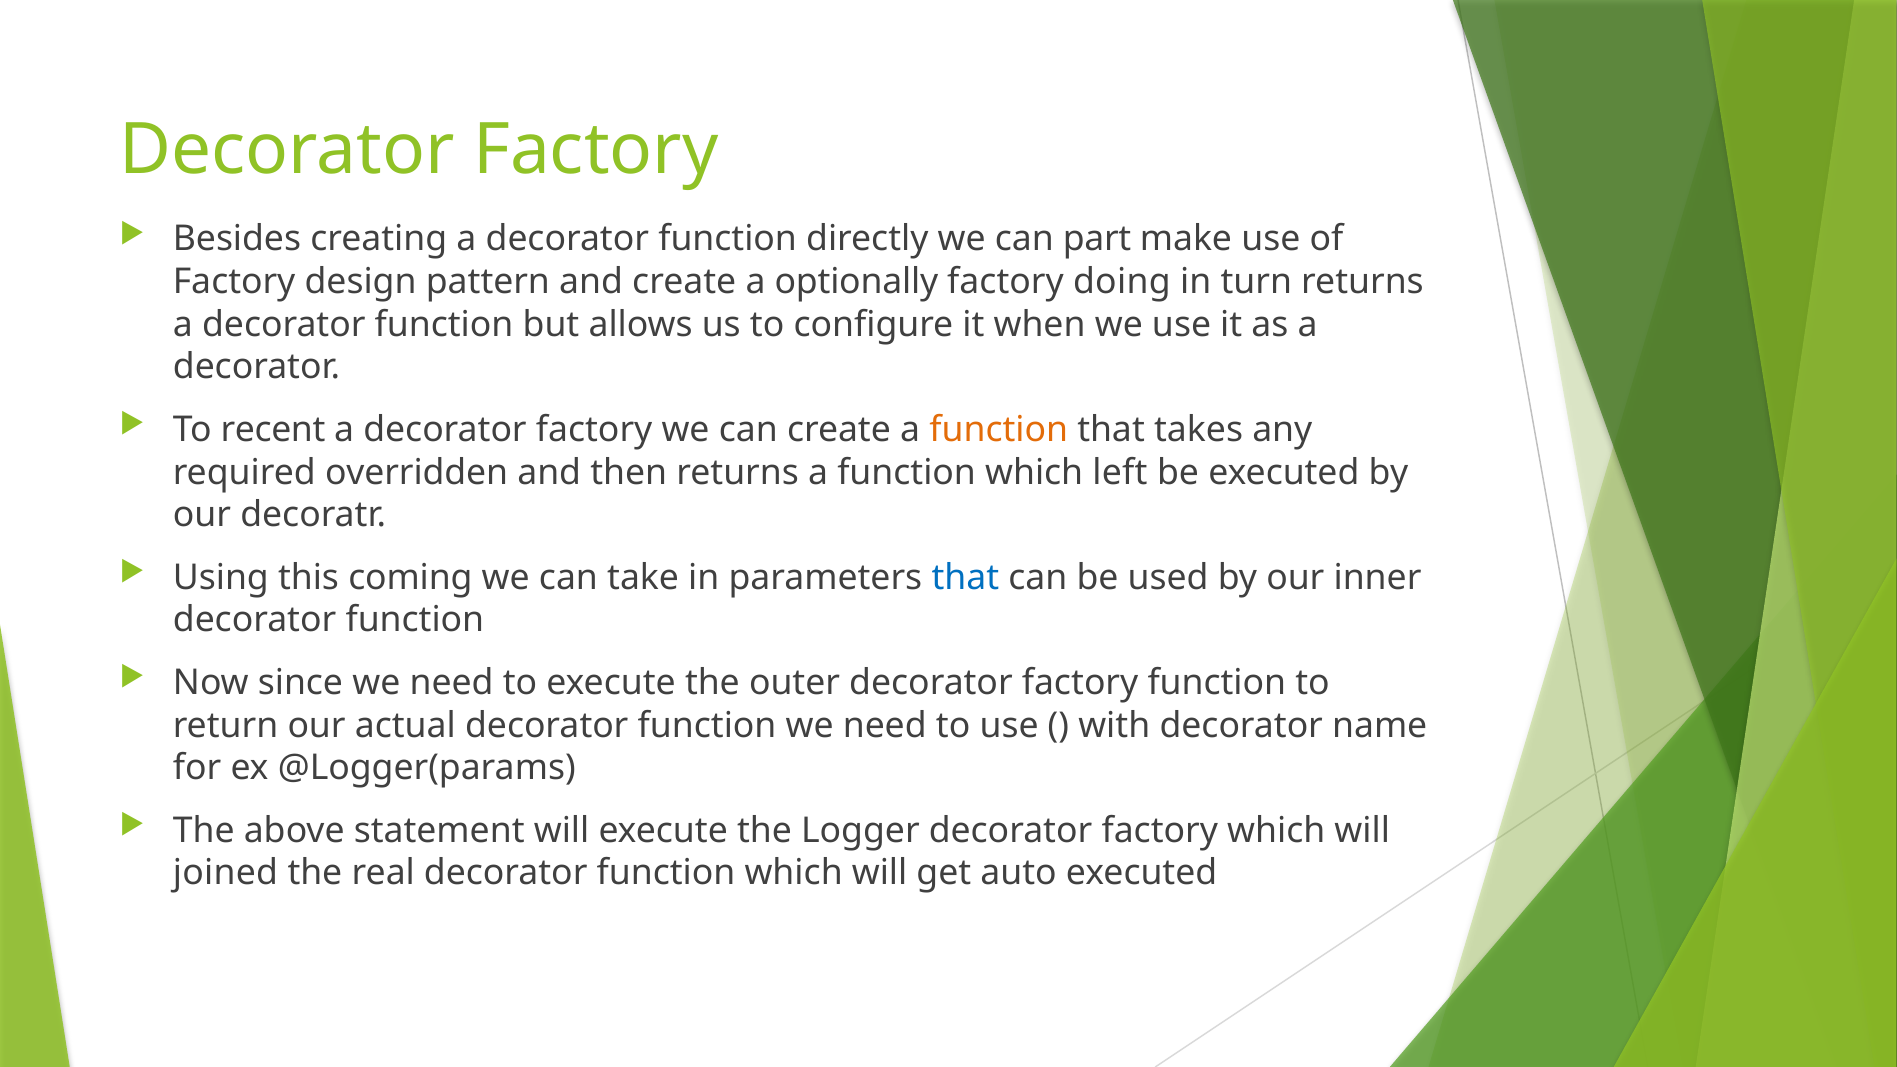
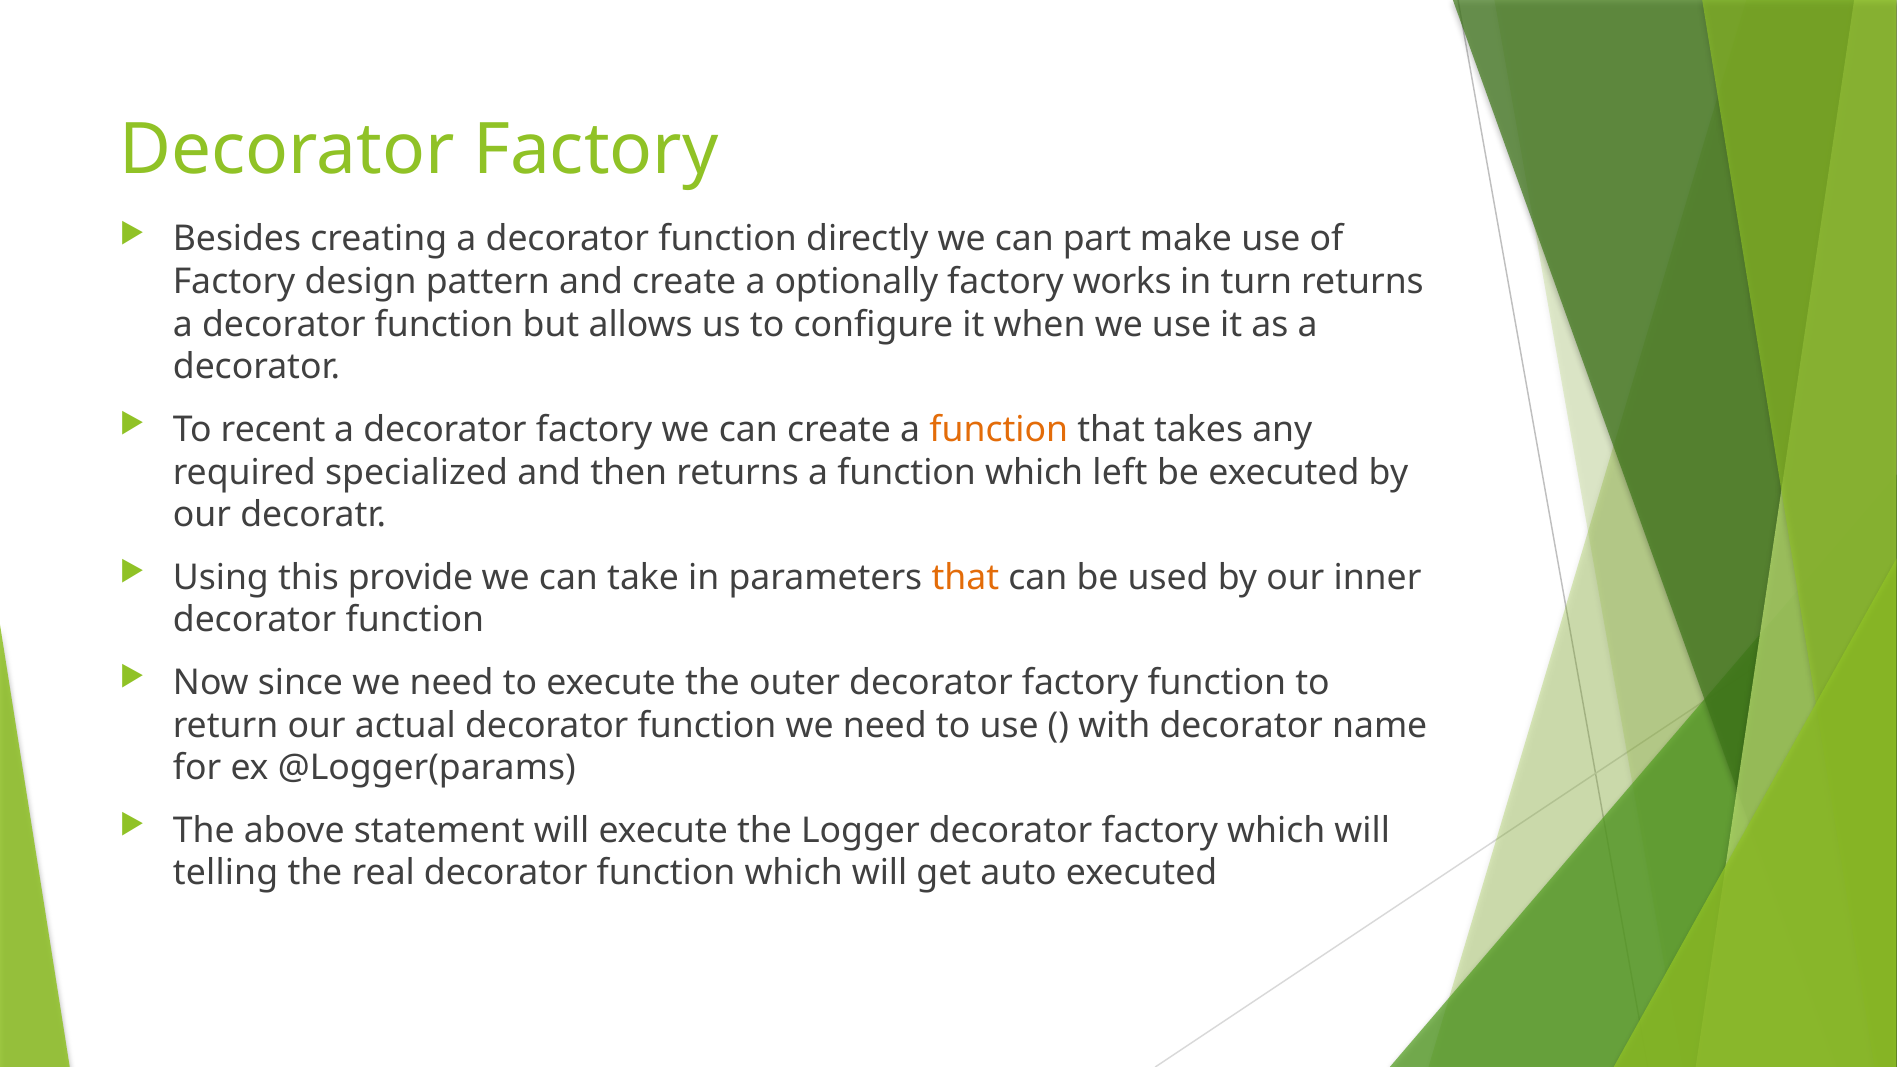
doing: doing -> works (1122, 282)
overridden: overridden -> specialized (417, 472)
coming: coming -> provide (411, 578)
that colour: blue -> orange (965, 578)
joined: joined -> telling (226, 873)
